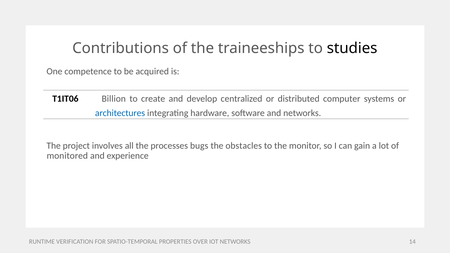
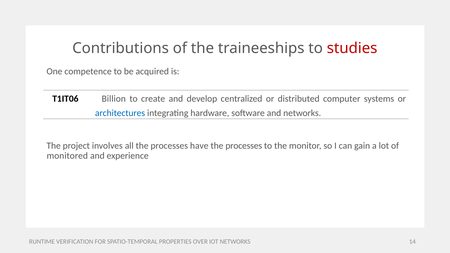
studies colour: black -> red (352, 48)
bugs: bugs -> have (199, 146)
obstacles: obstacles -> processes (244, 146)
